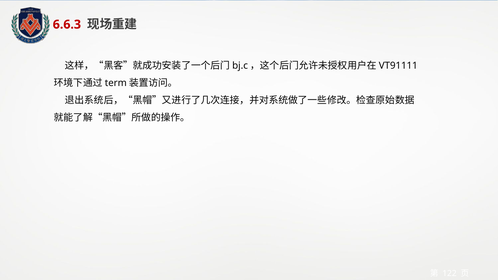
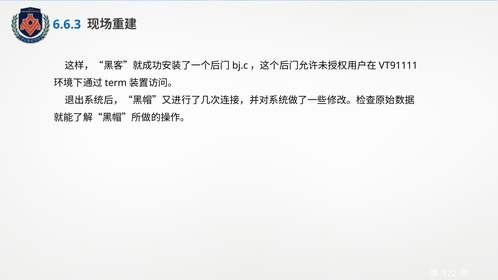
6.6.3 colour: red -> blue (67, 24)
